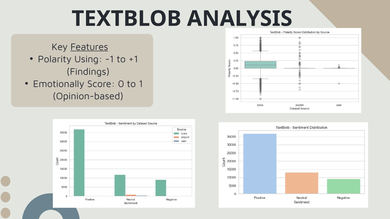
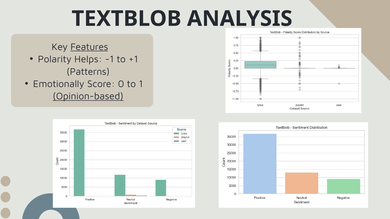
Using: Using -> Helps (88, 59)
Findings: Findings -> Patterns (88, 72)
Opinion-based underline: none -> present (88, 96)
